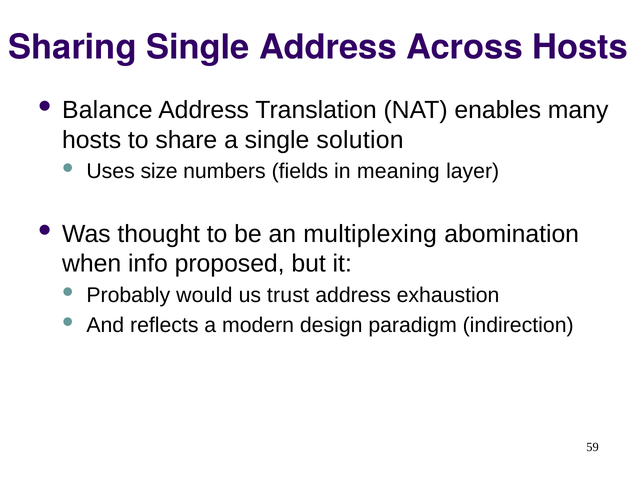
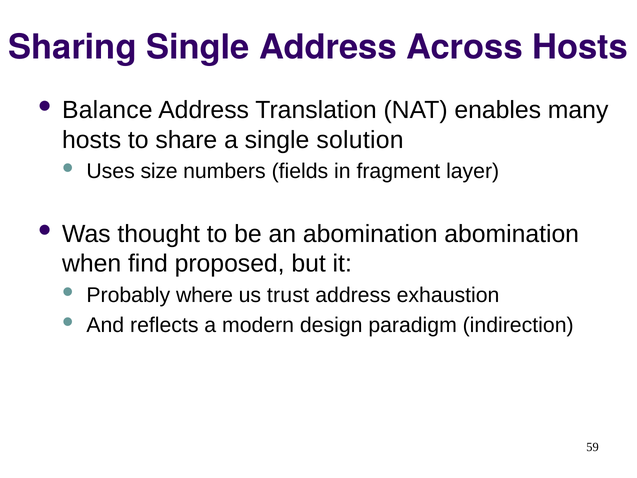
meaning: meaning -> fragment (398, 171)
an multiplexing: multiplexing -> abomination (370, 234)
info: info -> find (148, 264)
would: would -> where (205, 295)
